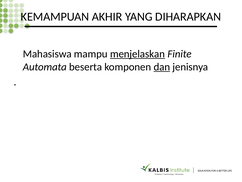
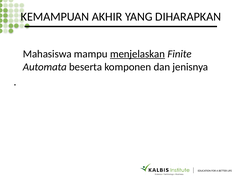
dan underline: present -> none (162, 67)
